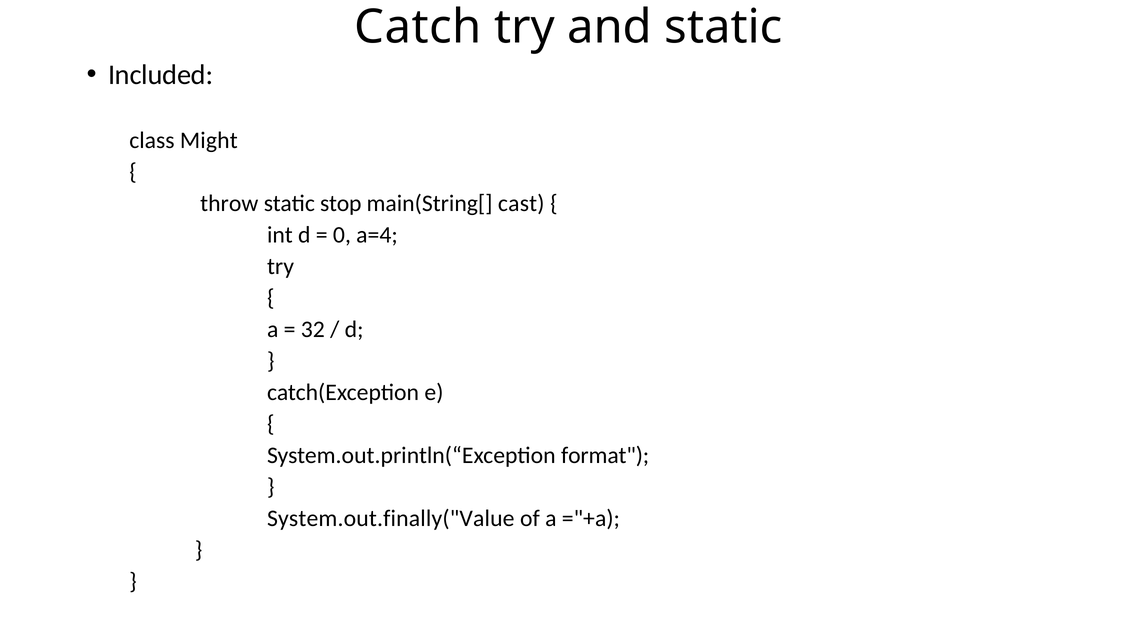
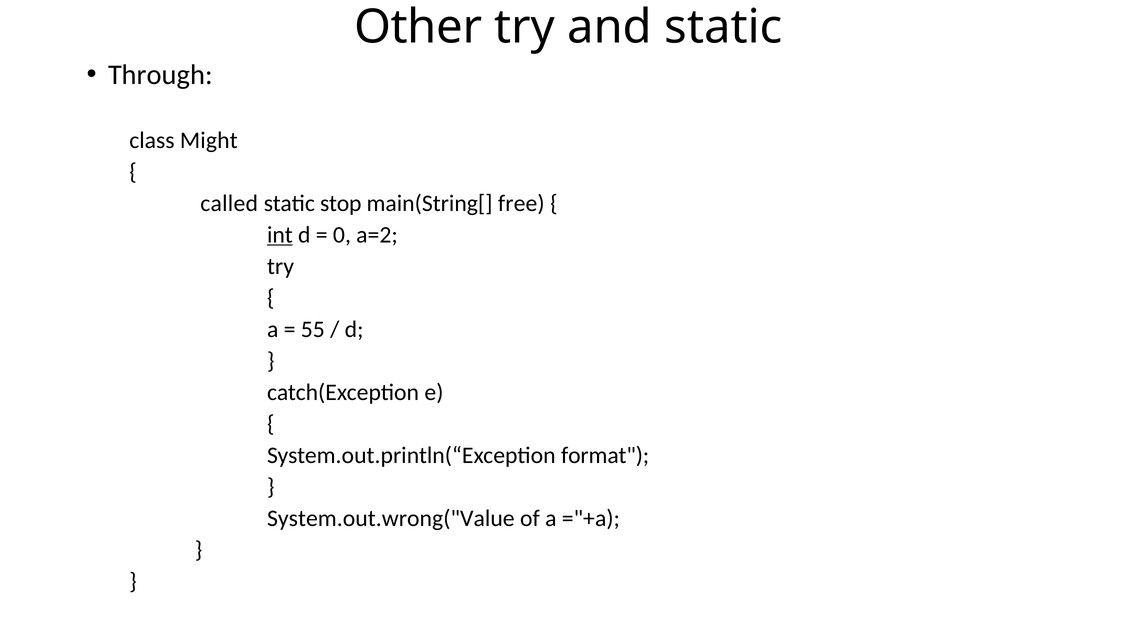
Catch: Catch -> Other (418, 27)
Included: Included -> Through (160, 75)
throw: throw -> called (229, 203)
cast: cast -> free (521, 203)
int underline: none -> present (280, 235)
a=4: a=4 -> a=2 (377, 235)
32: 32 -> 55 (313, 329)
System.out.finally("Value: System.out.finally("Value -> System.out.wrong("Value (391, 518)
